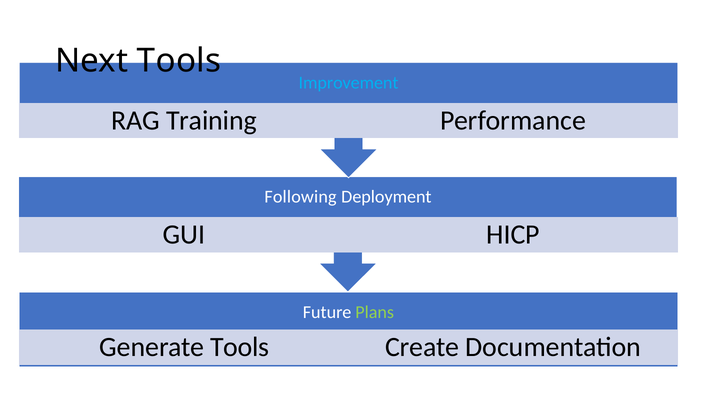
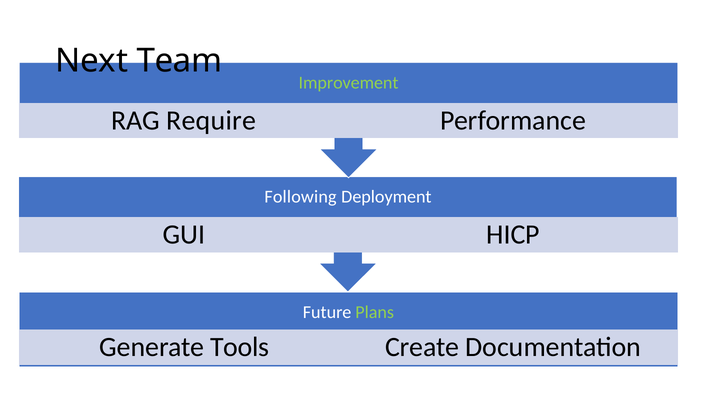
Next Tools: Tools -> Team (179, 61)
Improvement colour: light blue -> light green (349, 83)
Training: Training -> Require (211, 120)
